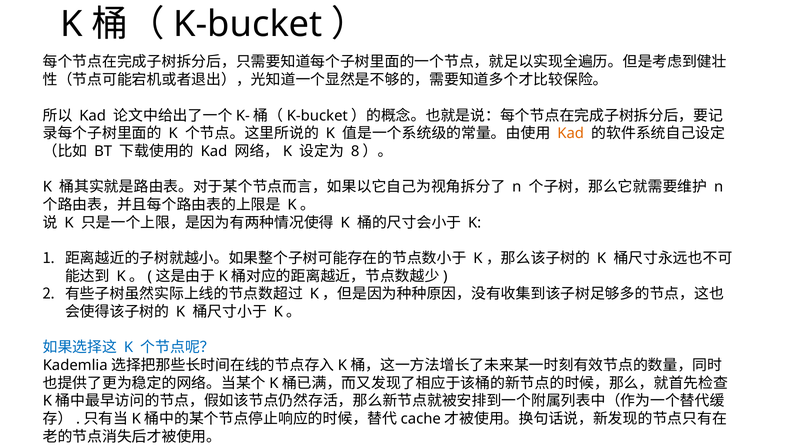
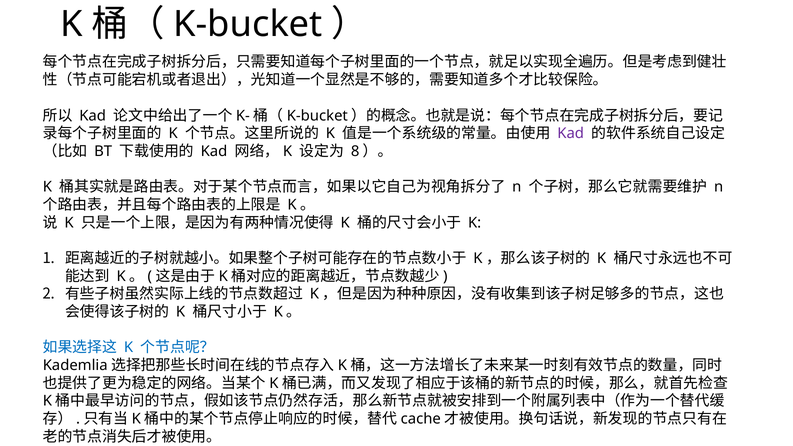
Kad colour: orange -> purple (571, 133)
